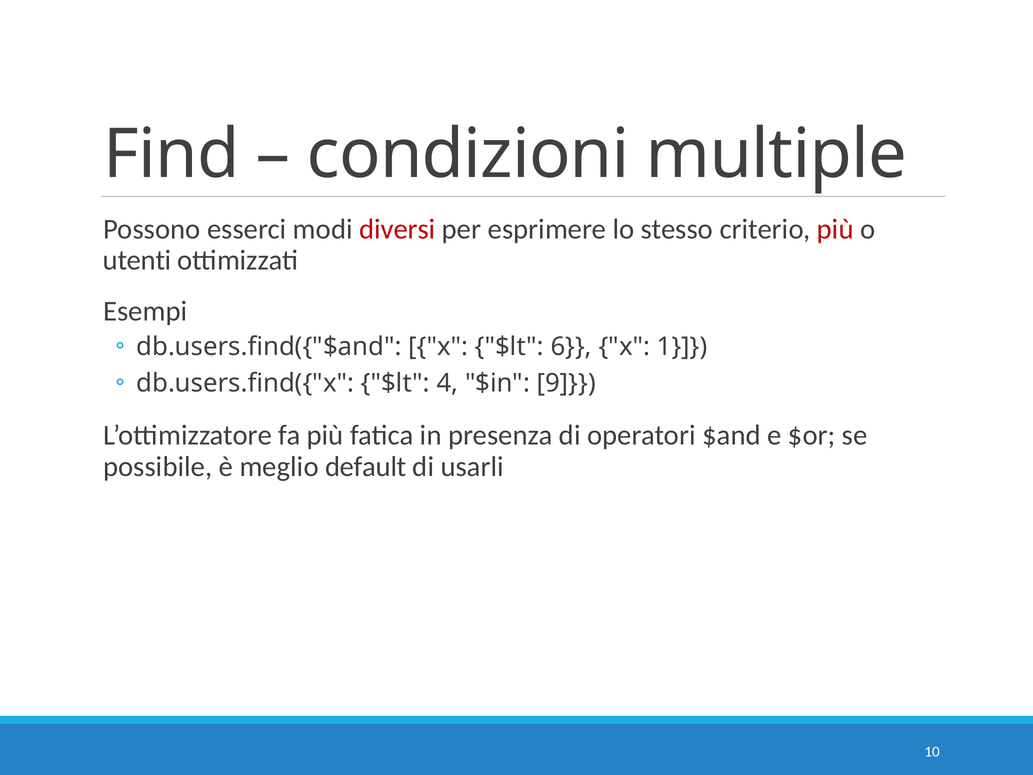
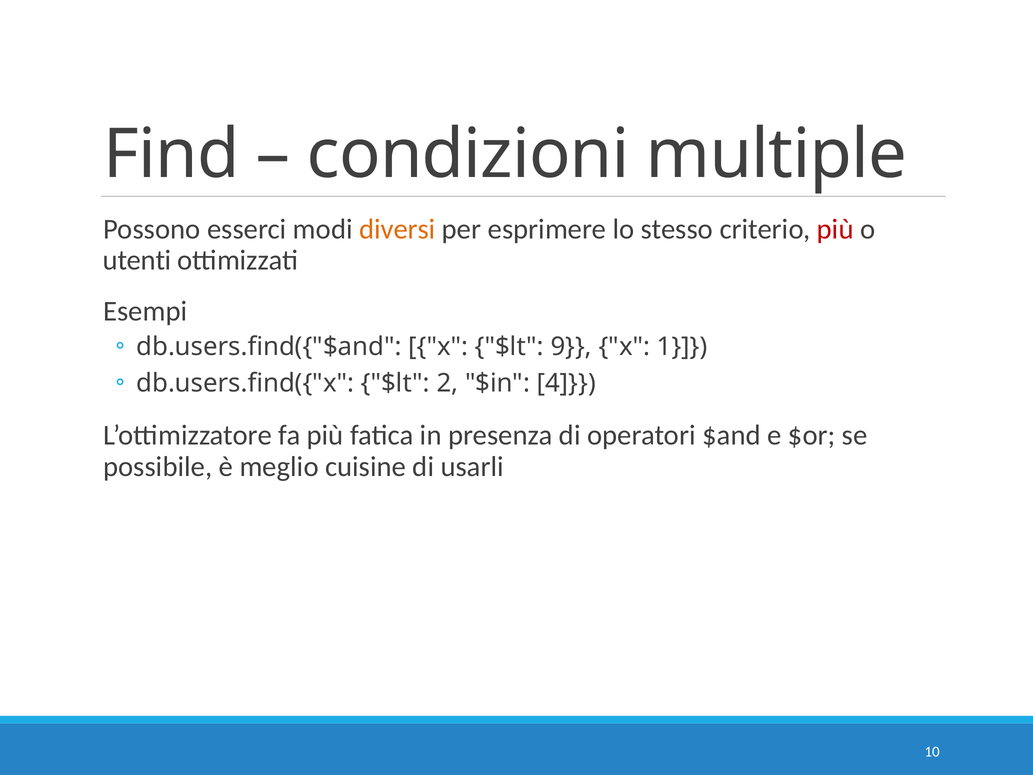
diversi colour: red -> orange (397, 229)
6: 6 -> 9 (571, 346)
4: 4 -> 2 (447, 383)
9: 9 -> 4 (566, 383)
default: default -> cuisine (366, 466)
